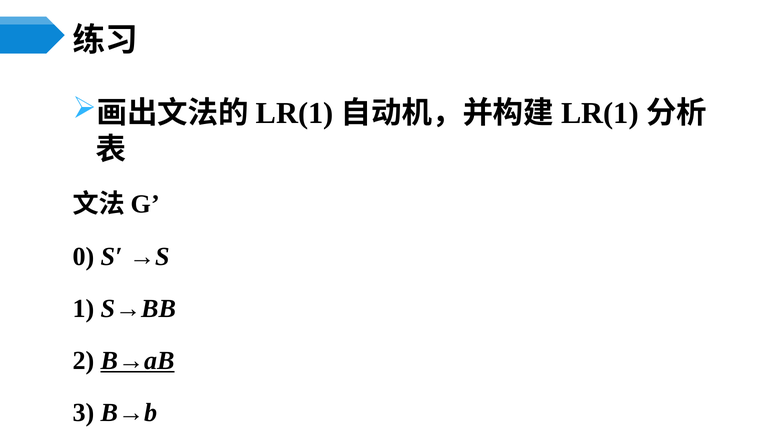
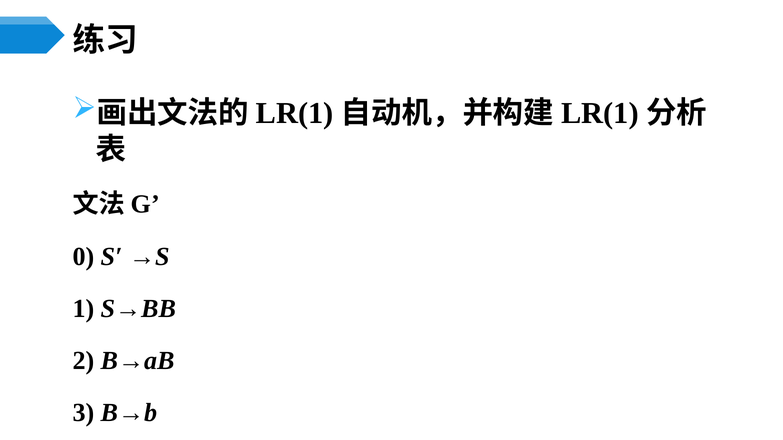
B→aB underline: present -> none (138, 361)
